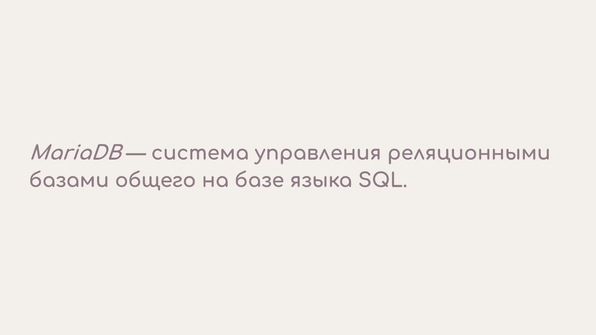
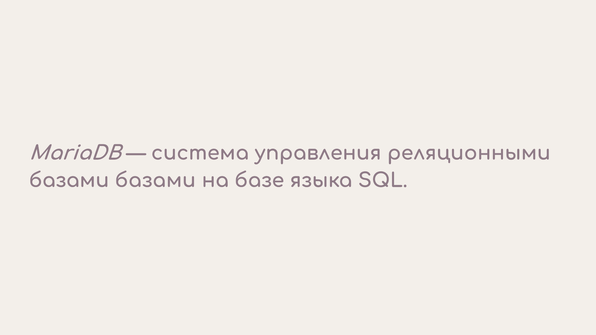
базами общего: общего -> базами (155, 181)
